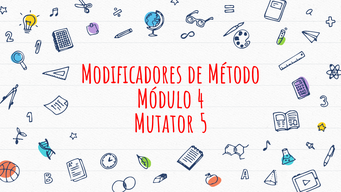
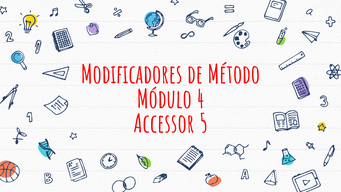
Mutator: Mutator -> Accessor (164, 124)
